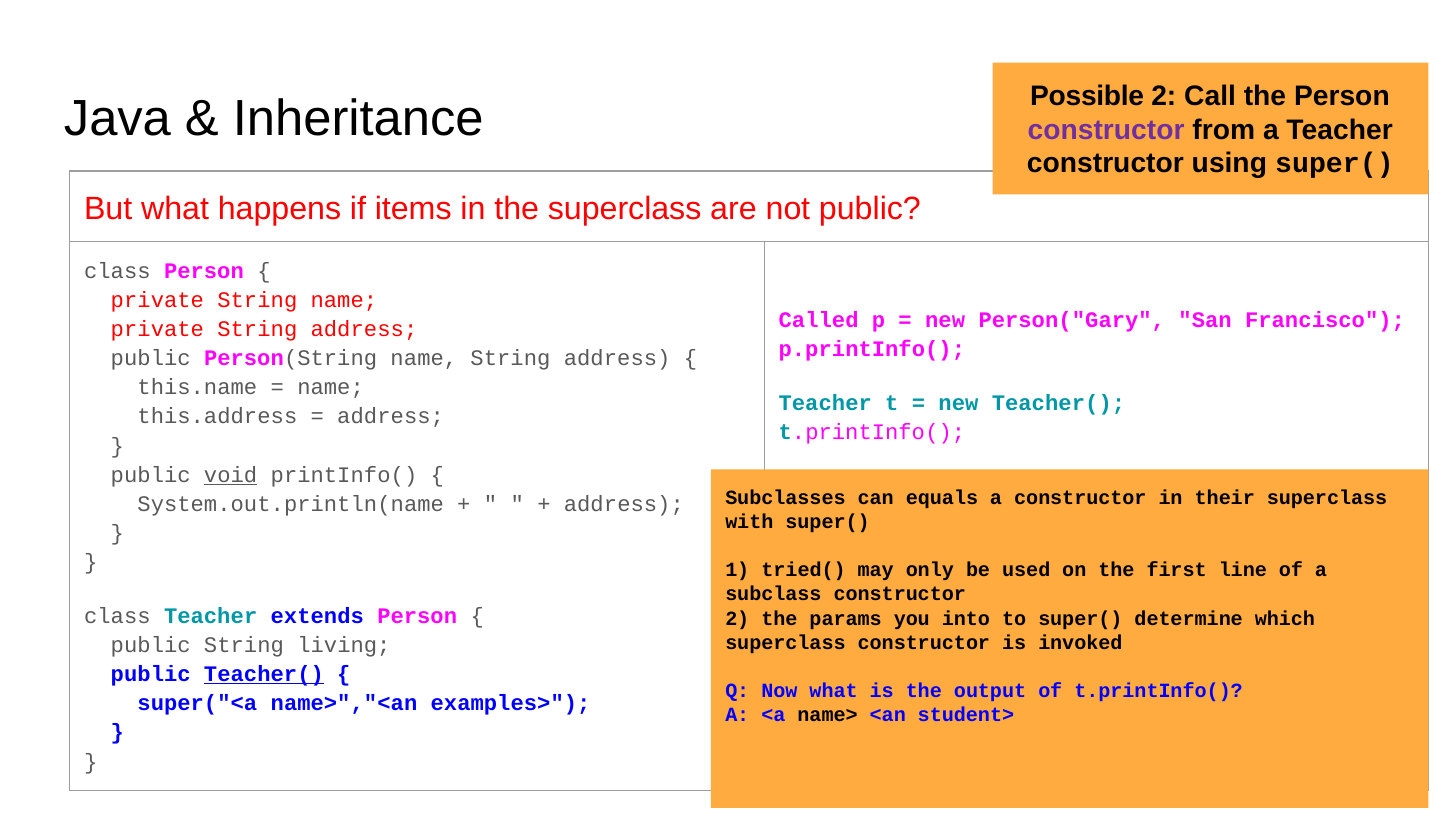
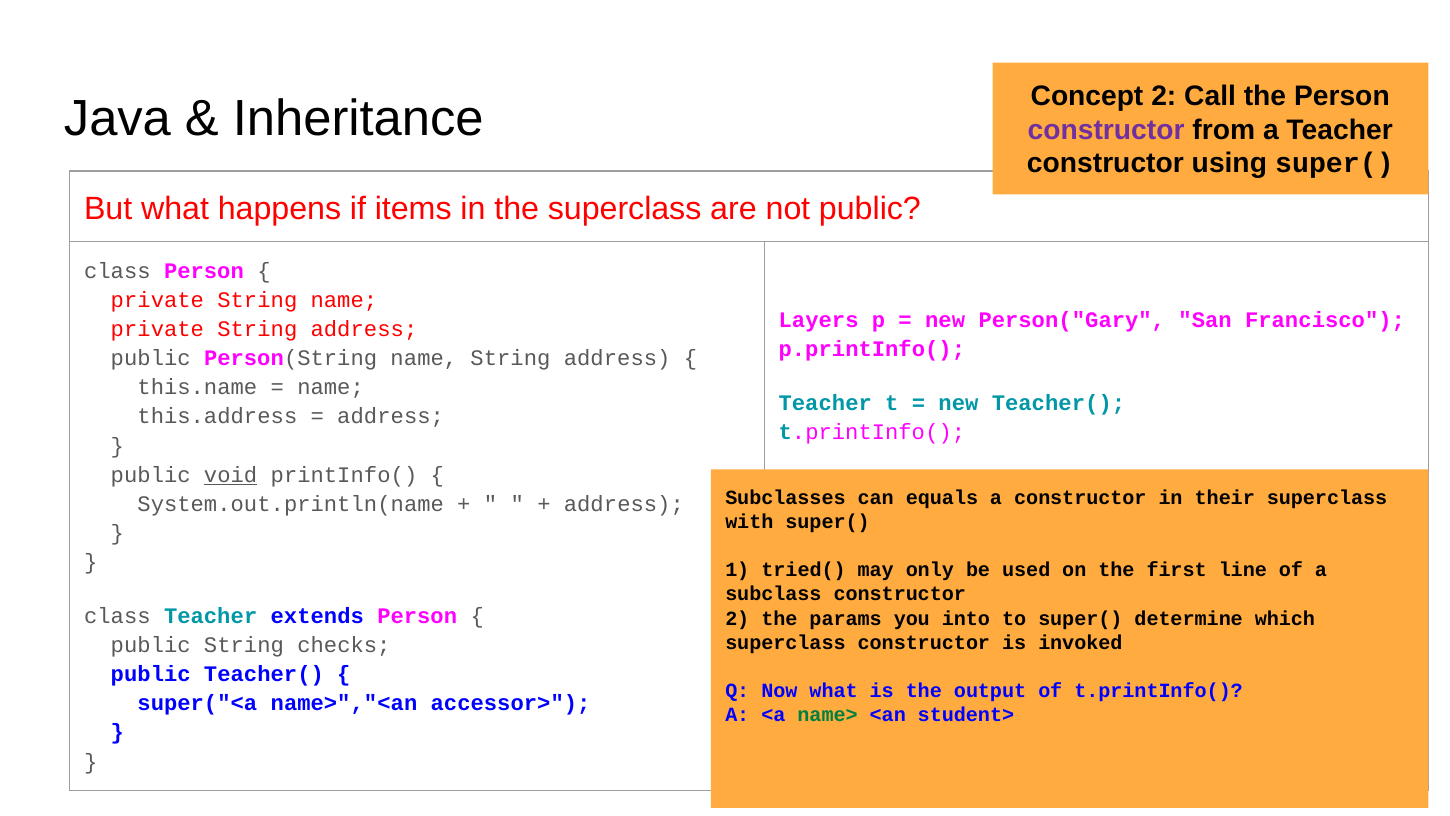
Possible: Possible -> Concept (1087, 96)
Called: Called -> Layers (819, 320)
living: living -> checks (344, 645)
Teacher( underline: present -> none (264, 674)
examples>: examples> -> accessor> (511, 703)
name> colour: black -> green (828, 715)
